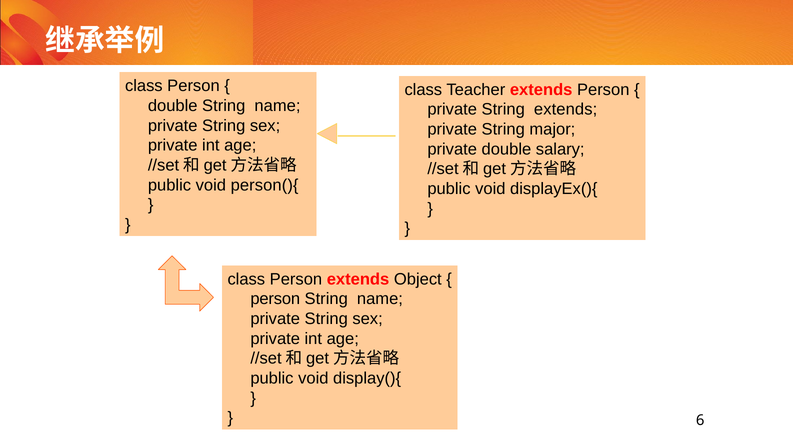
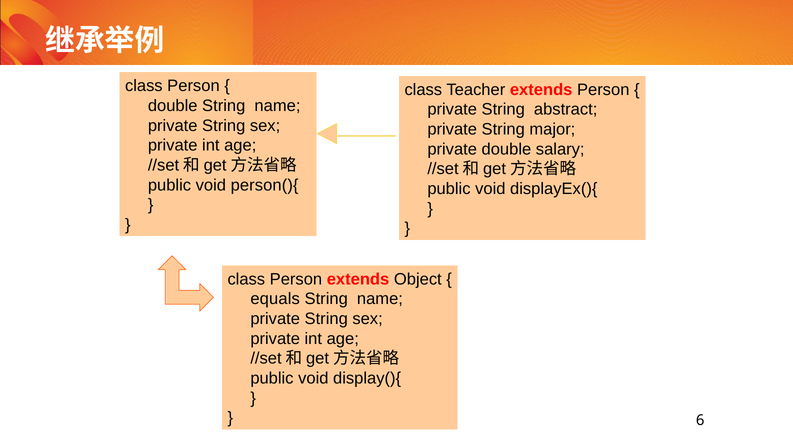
String extends: extends -> abstract (566, 109)
person: person -> equals (275, 299)
